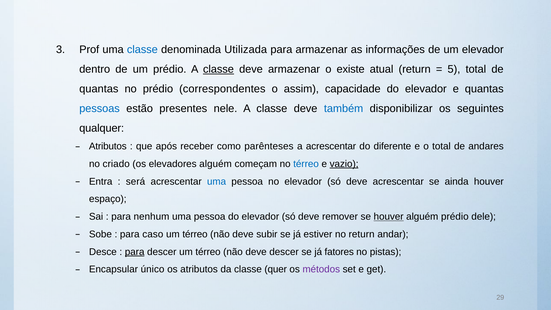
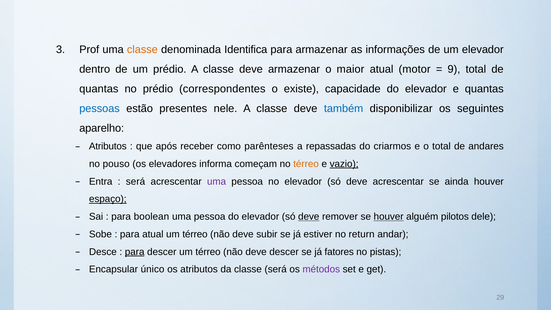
classe colour: blue -> orange (142, 50)
Utilizada: Utilizada -> Identifica (246, 50)
classe underline: present -> none (218, 69)
existe: existe -> maior (351, 69)
atual return: return -> motor (415, 69)
5: 5 -> 9 (454, 69)
assim: assim -> existe (301, 89)
qualquer: qualquer -> aparelho (102, 128)
a acrescentar: acrescentar -> repassadas (331, 146)
diferente: diferente -> criarmos (392, 146)
criado: criado -> pouso (116, 164)
elevadores alguém: alguém -> informa (216, 164)
térreo colour: blue -> orange (306, 164)
uma colour: blue -> purple (217, 181)
espaço underline: none -> present (108, 199)
nenhum: nenhum -> boolean (151, 217)
deve underline: none -> present (309, 217)
alguém prédio: prédio -> pilotos (455, 217)
para caso: caso -> atual (153, 234)
classe quer: quer -> será (276, 269)
